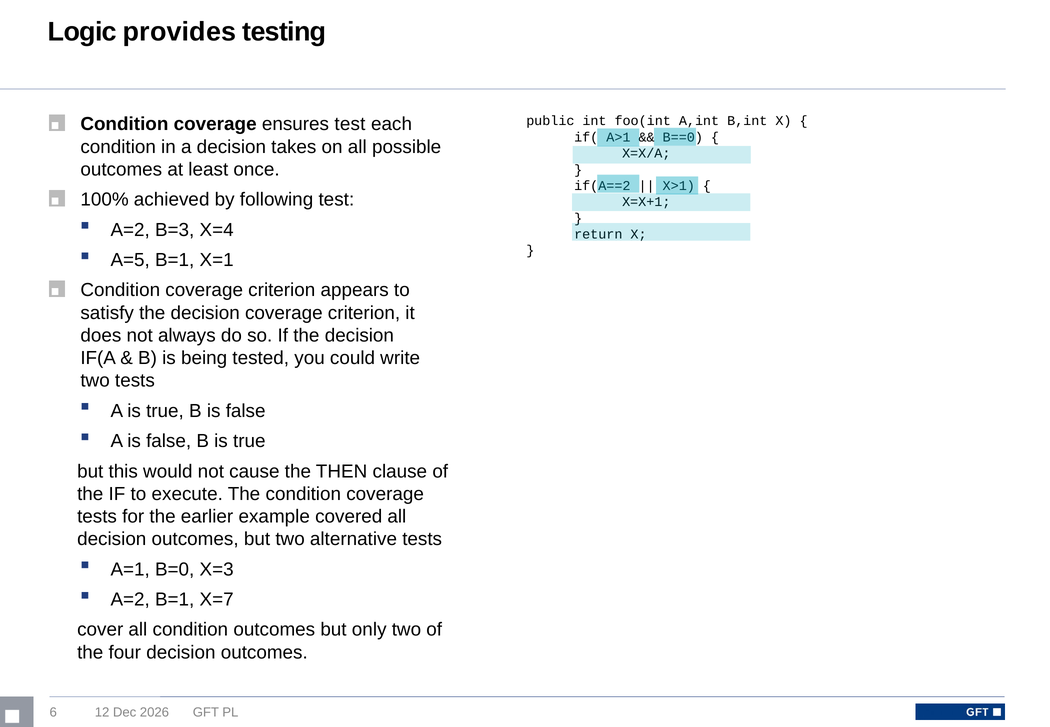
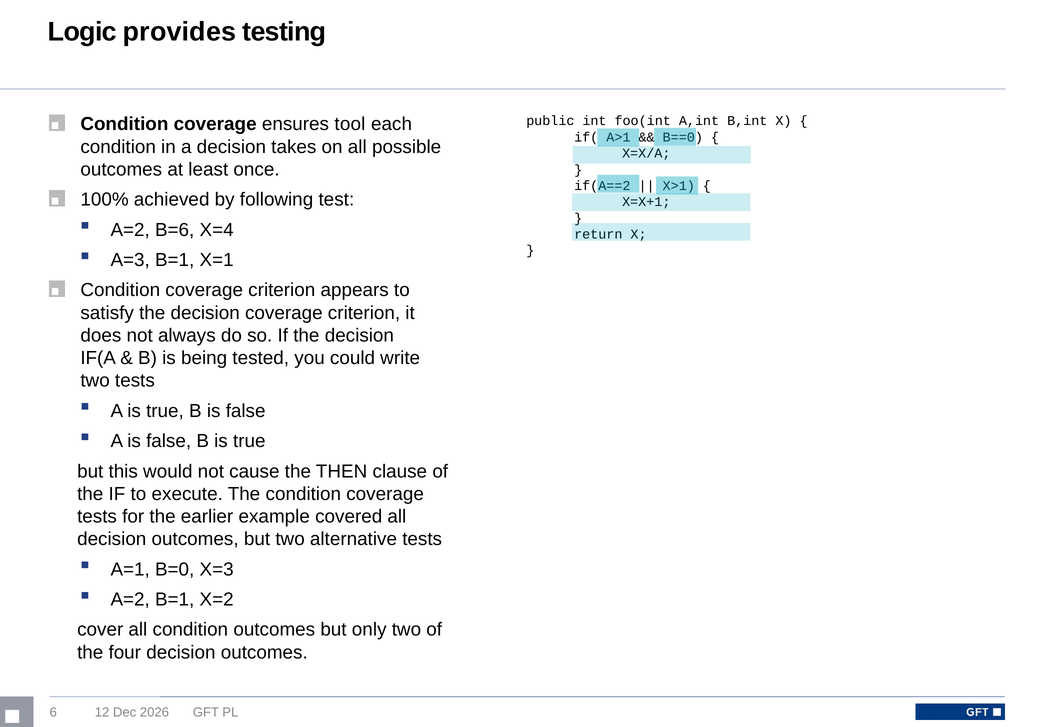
ensures test: test -> tool (350, 124)
B=3: B=3 -> B=6 (175, 230)
A=5: A=5 -> A=3 (130, 260)
X=7: X=7 -> X=2 (217, 600)
